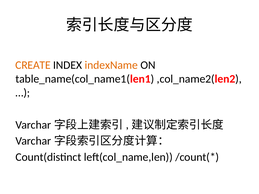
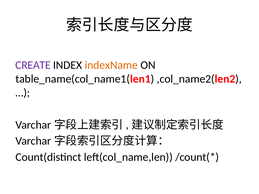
CREATE colour: orange -> purple (33, 65)
